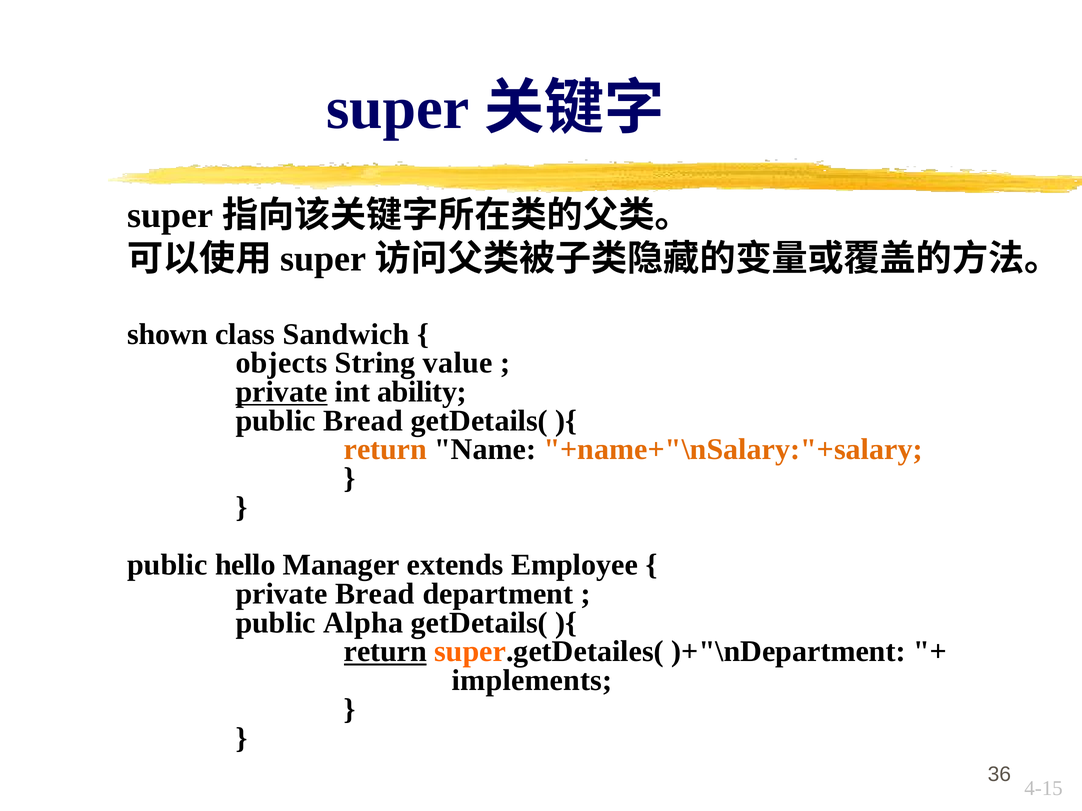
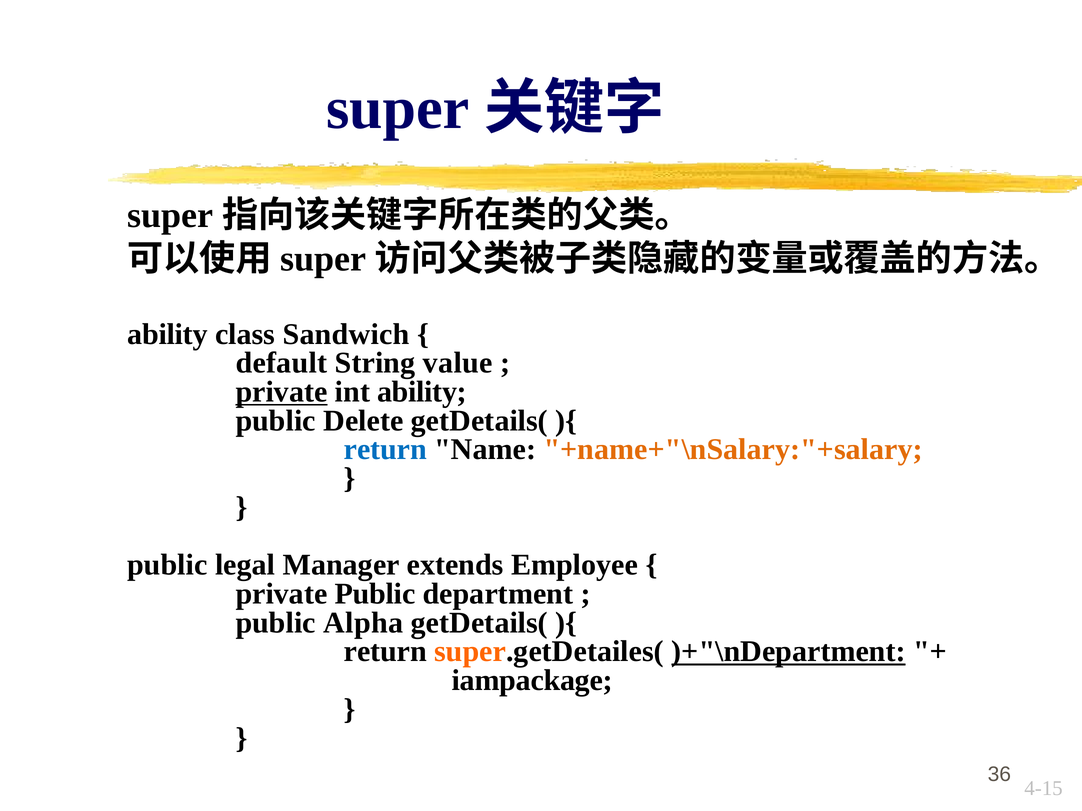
shown: shown -> ability (168, 334)
objects: objects -> default (281, 363)
public Bread: Bread -> Delete (363, 421)
return colour: orange -> blue (385, 450)
hello: hello -> legal (245, 565)
private Bread: Bread -> Public (375, 594)
return underline: present -> none (385, 652)
)+"\nDepartment underline: none -> present (789, 652)
implements: implements -> iampackage (532, 681)
